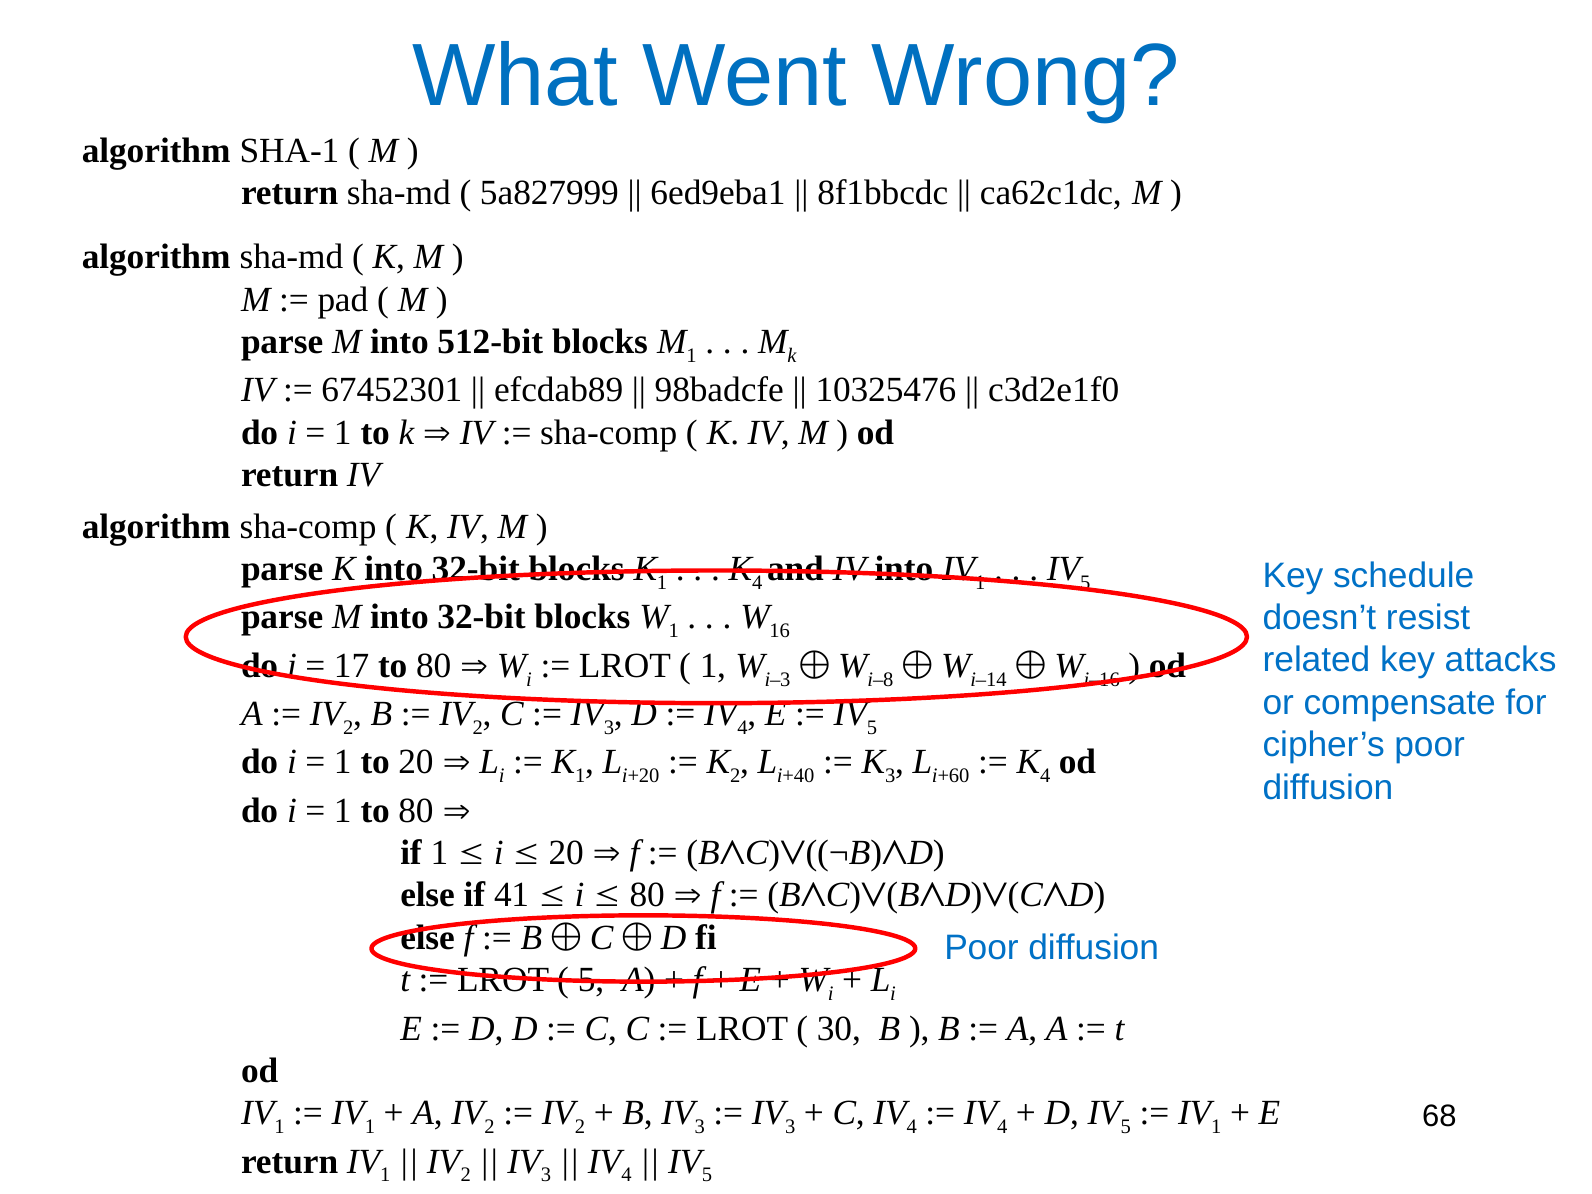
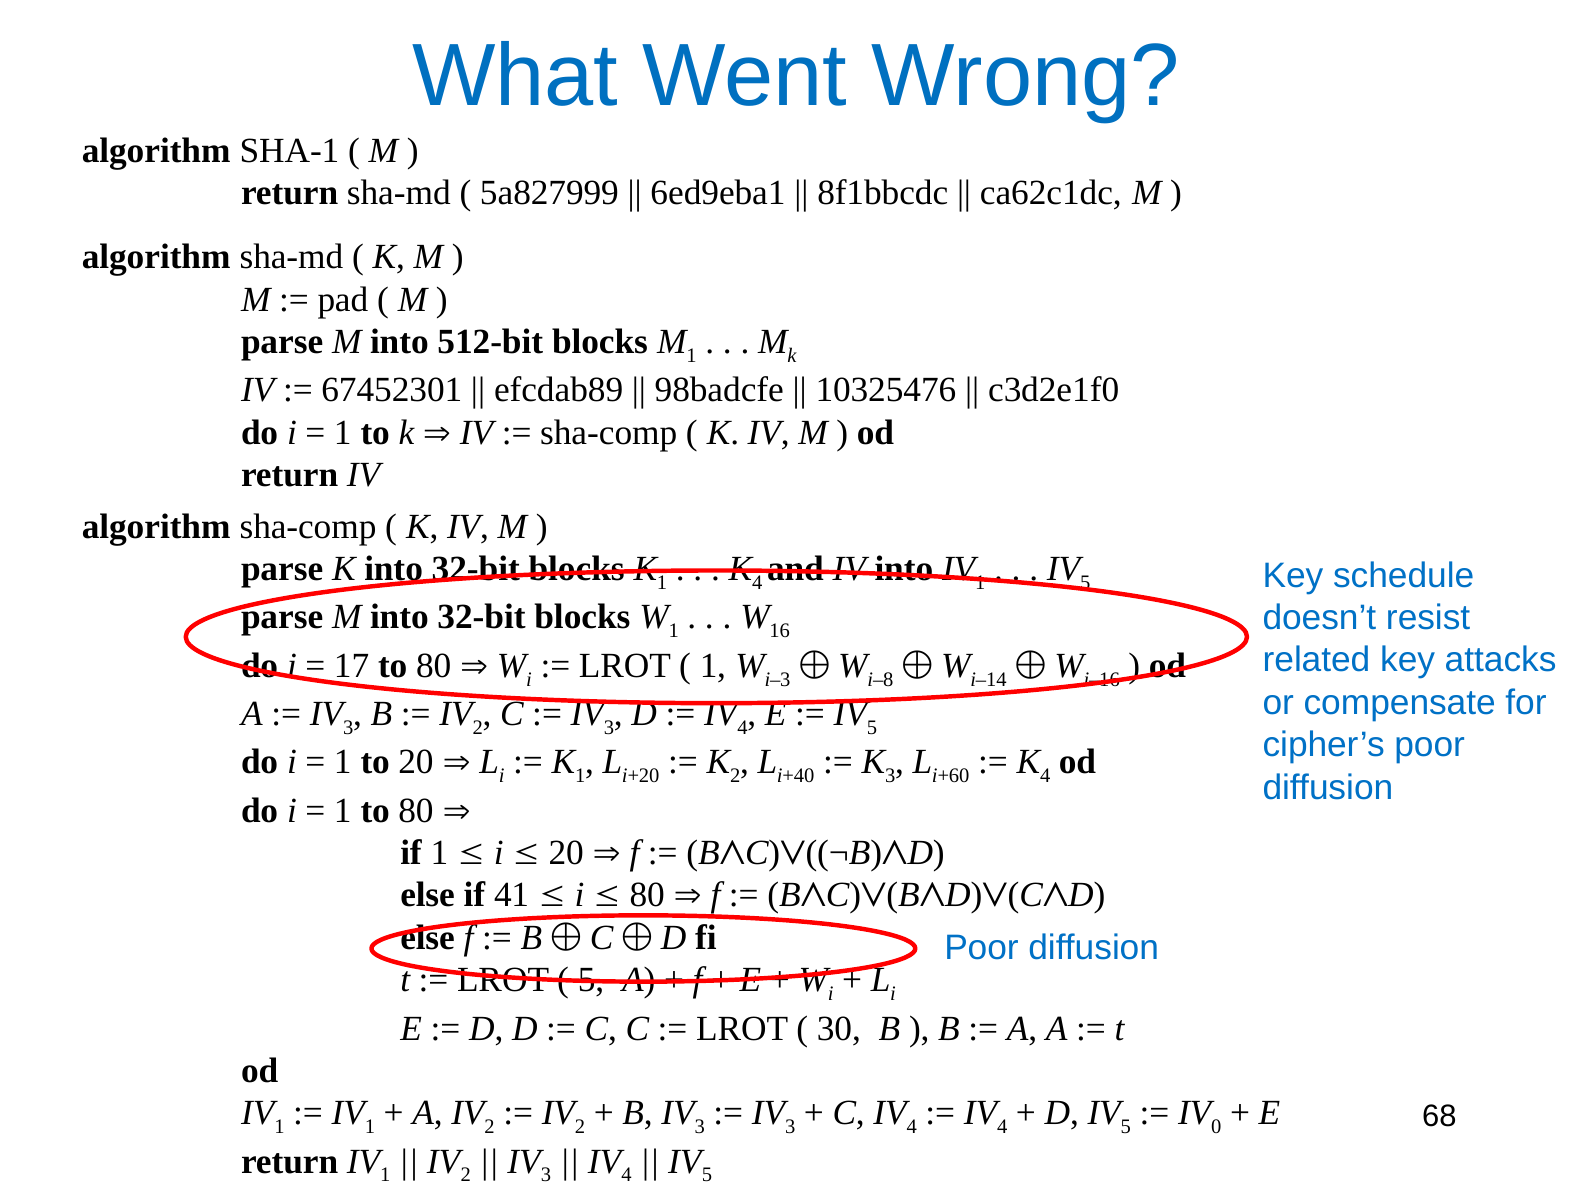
2: 2 -> 3 (348, 728)
1: 1 -> 0 (1216, 1127)
